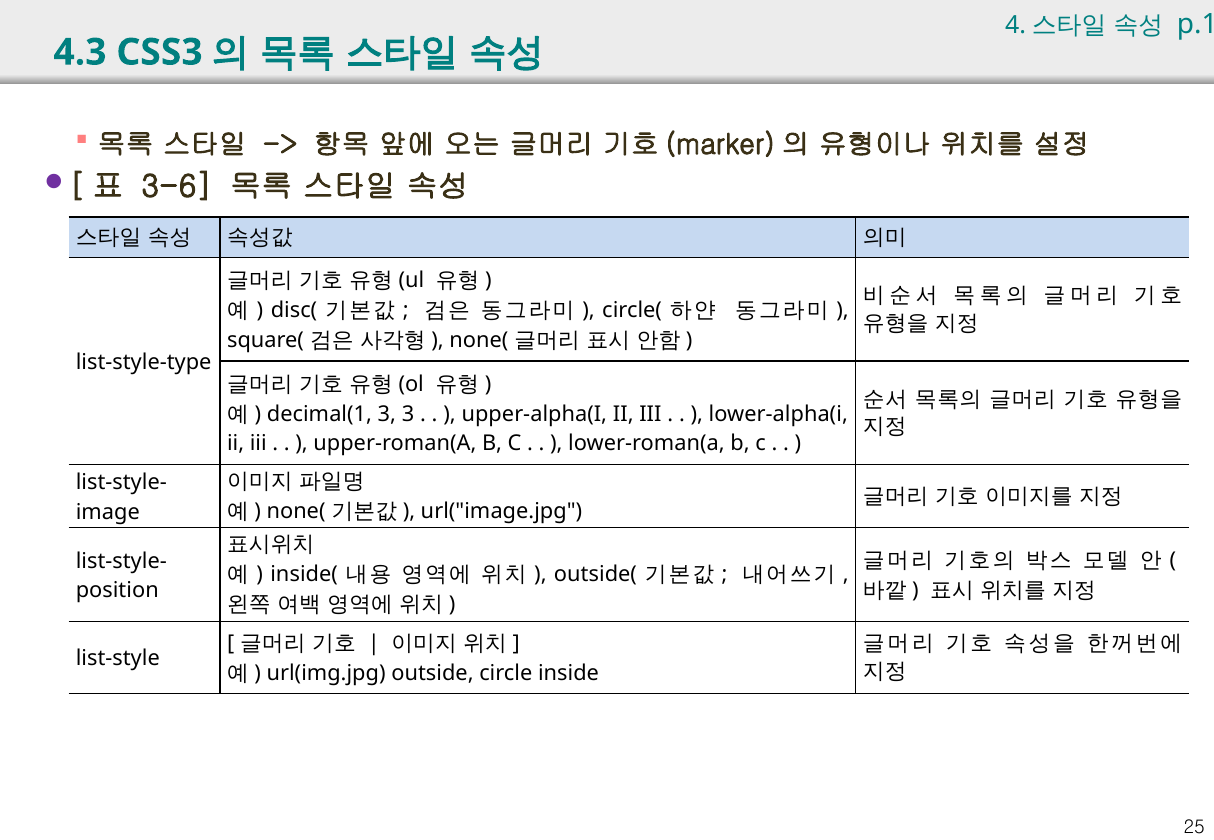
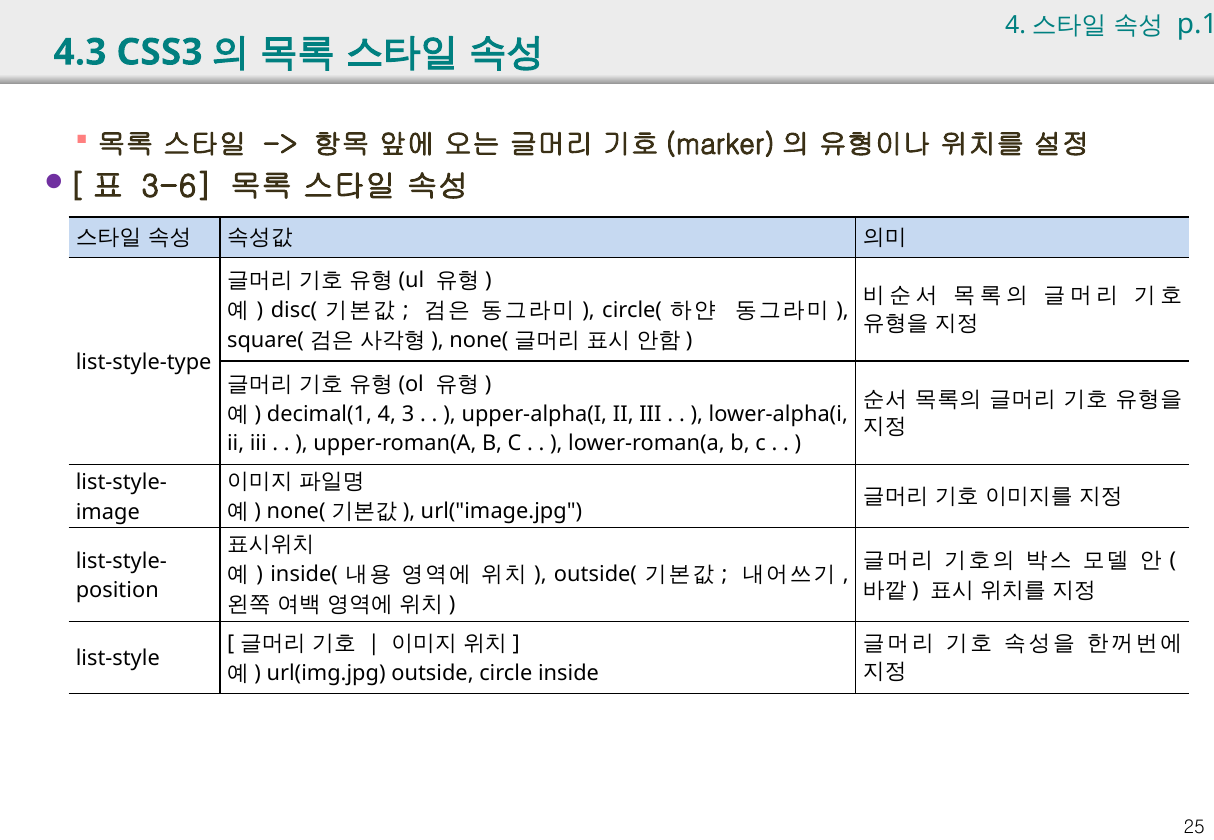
decimal(1 3: 3 -> 4 (387, 414)
